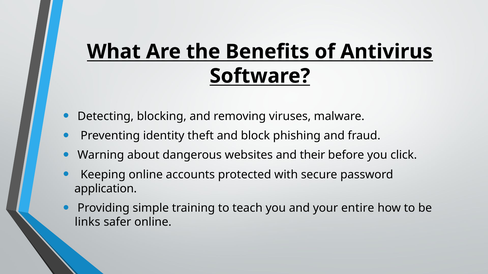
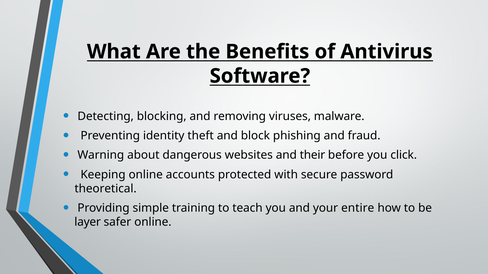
application: application -> theoretical (106, 189)
links: links -> layer (88, 222)
